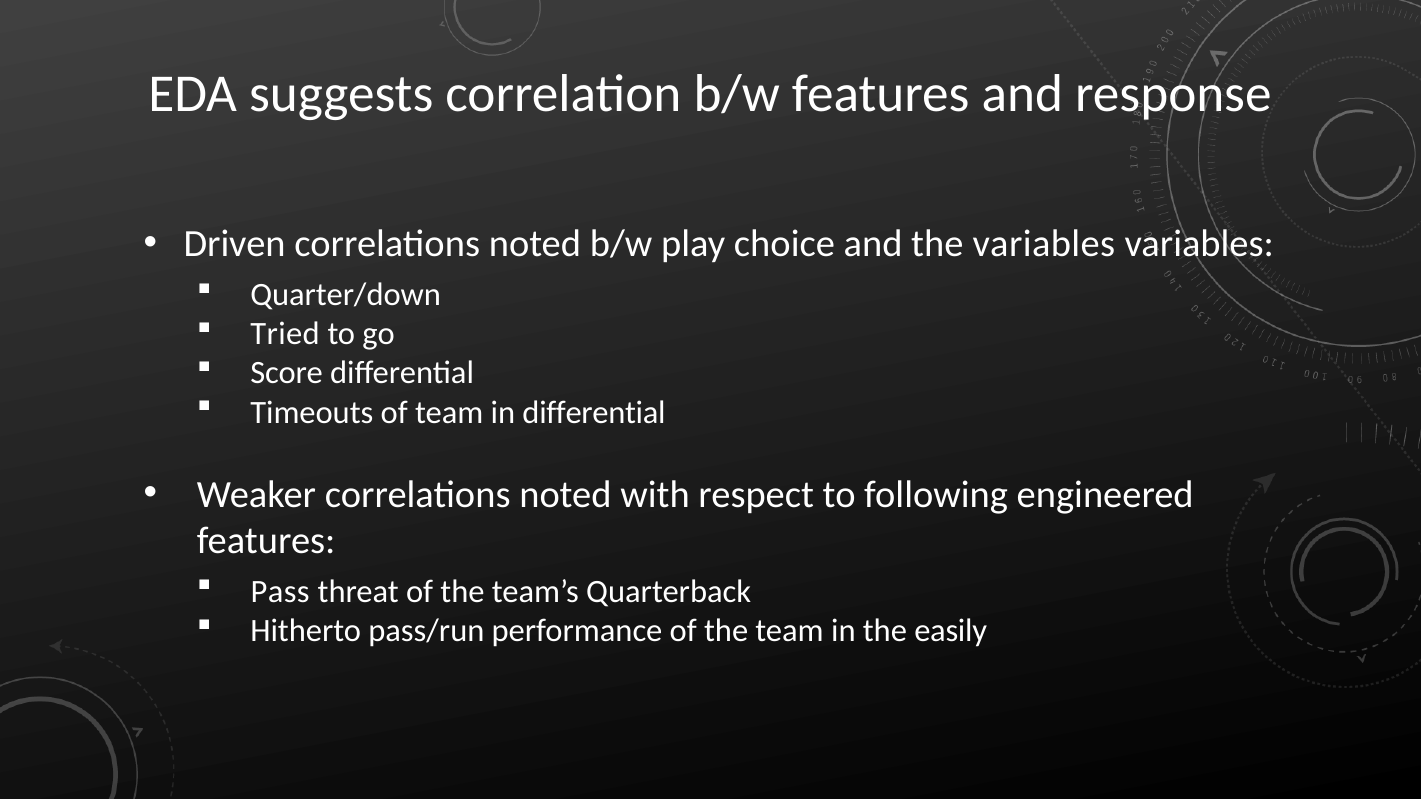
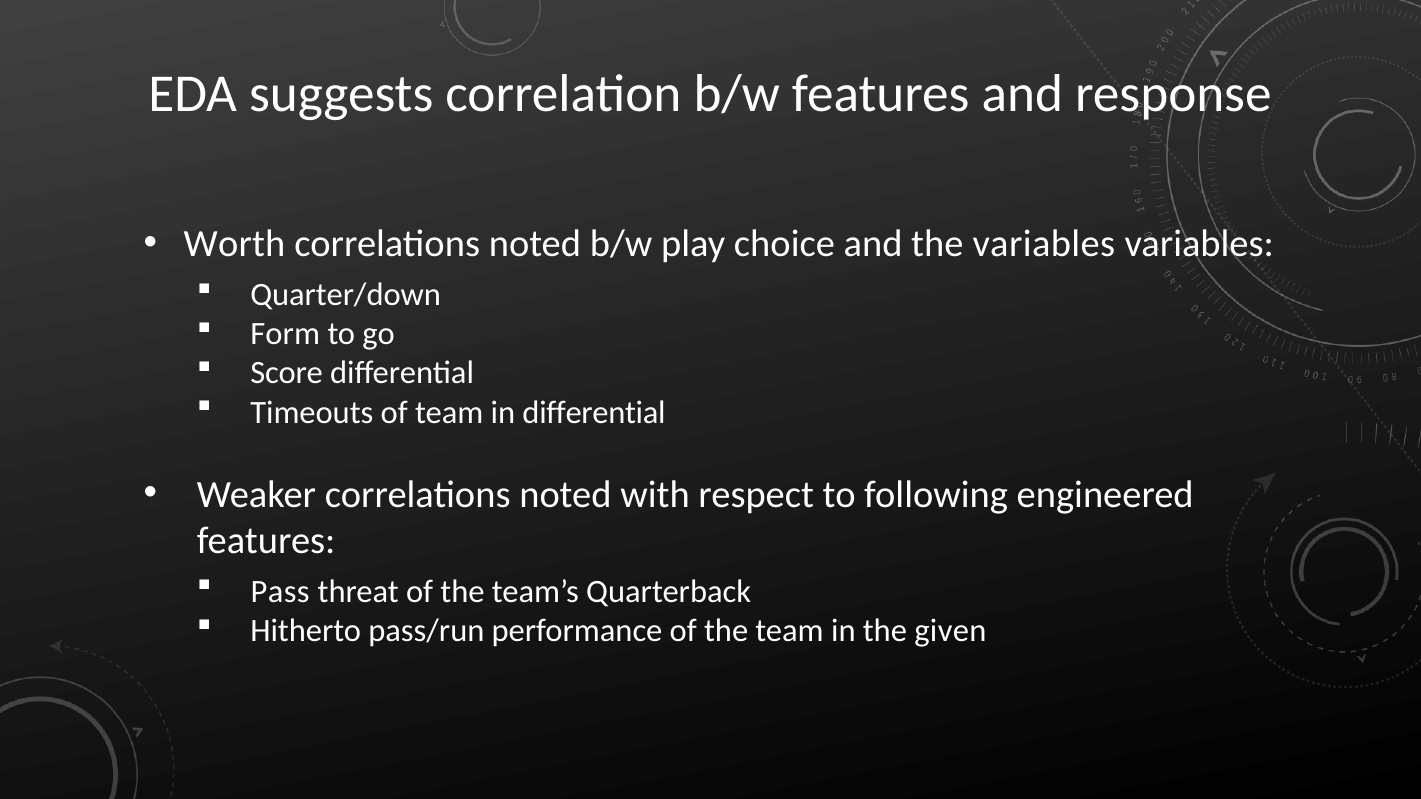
Driven: Driven -> Worth (235, 244)
Tried: Tried -> Form (285, 334)
easily: easily -> given (950, 631)
